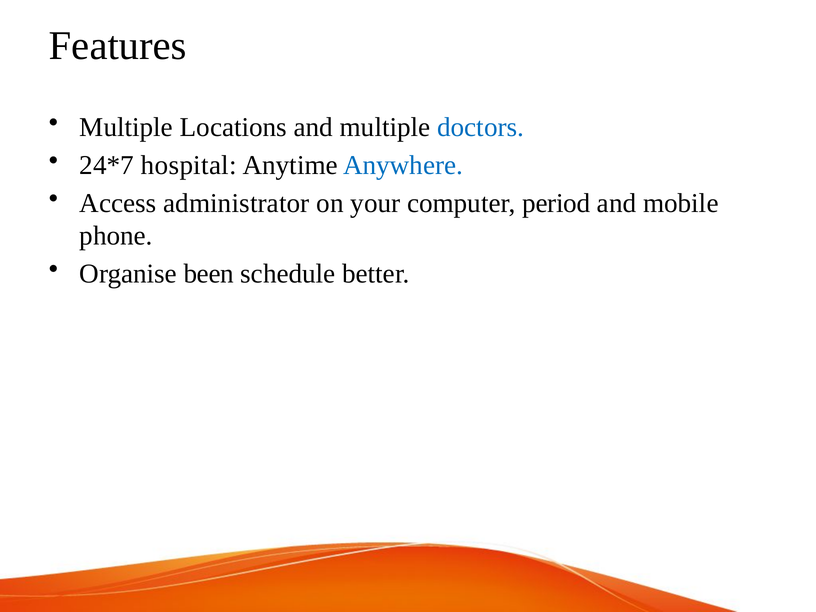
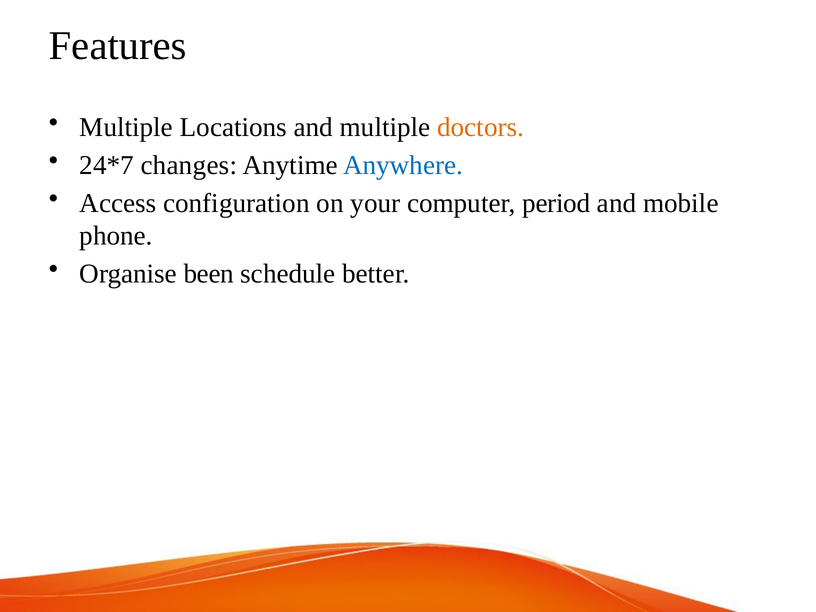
doctors colour: blue -> orange (481, 127)
hospital: hospital -> changes (189, 165)
administrator: administrator -> configuration (236, 203)
